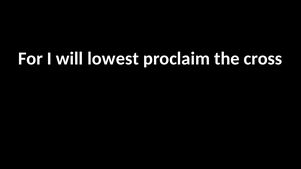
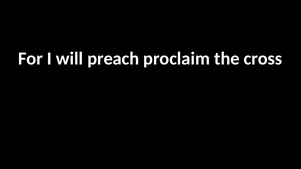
lowest: lowest -> preach (113, 59)
